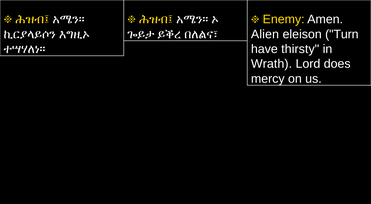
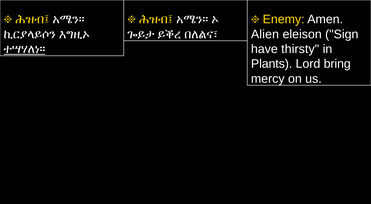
Turn: Turn -> Sign (342, 34)
ተሣሃለነ። underline: none -> present (24, 49)
Wrath: Wrath -> Plants (272, 64)
does: does -> bring (337, 64)
